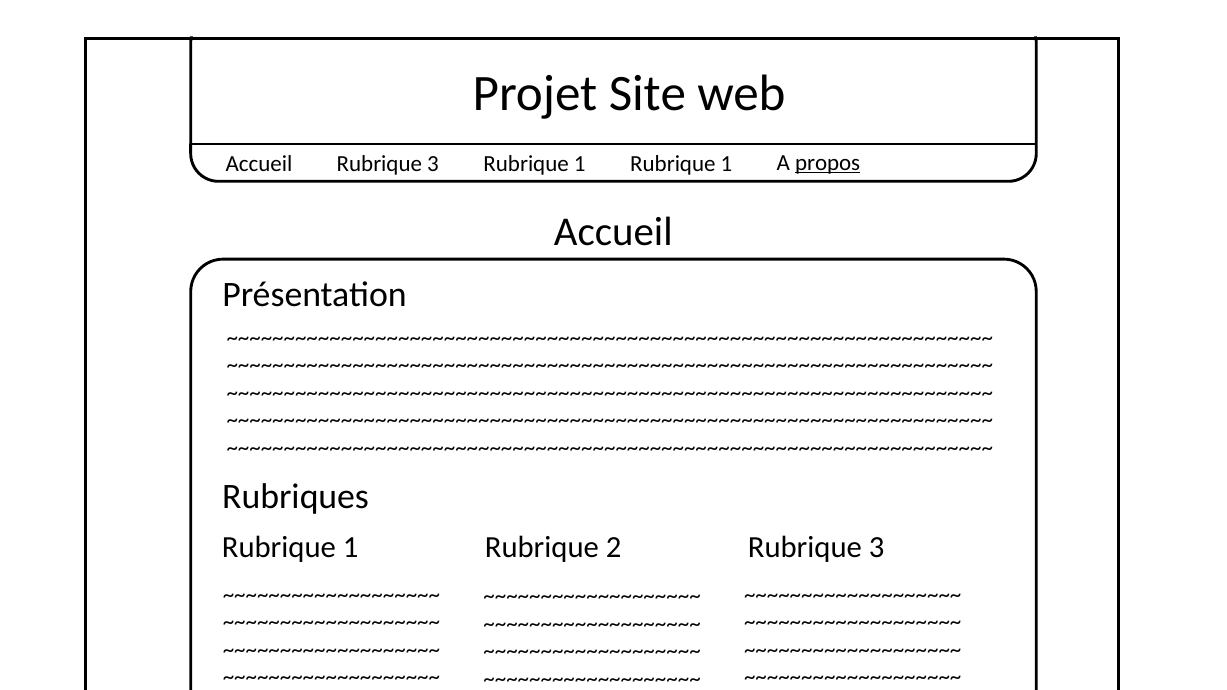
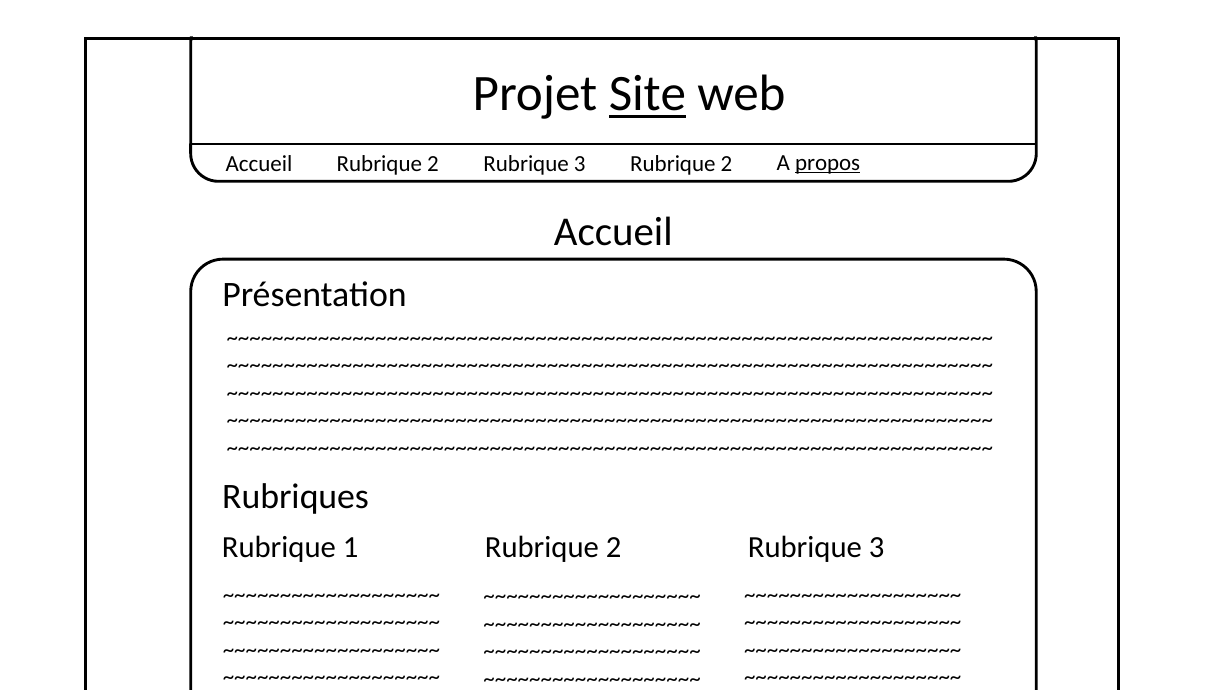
Site underline: none -> present (647, 94)
Accueil Rubrique 3: 3 -> 2 (433, 164)
1: 1 -> 3 (580, 164)
1: 1 -> 2 (727, 164)
